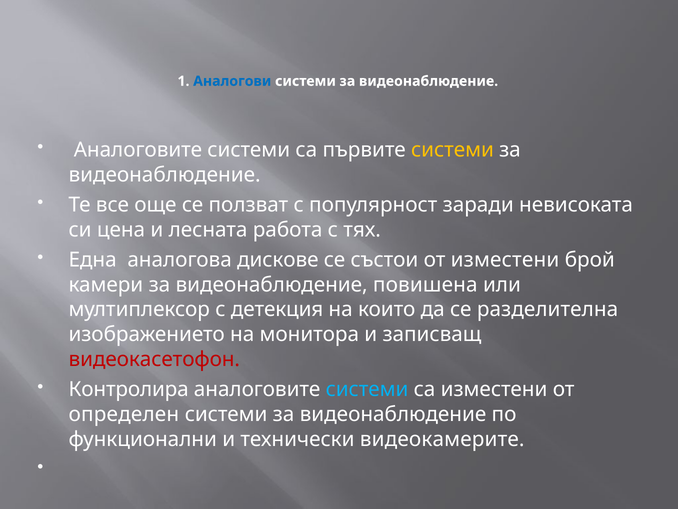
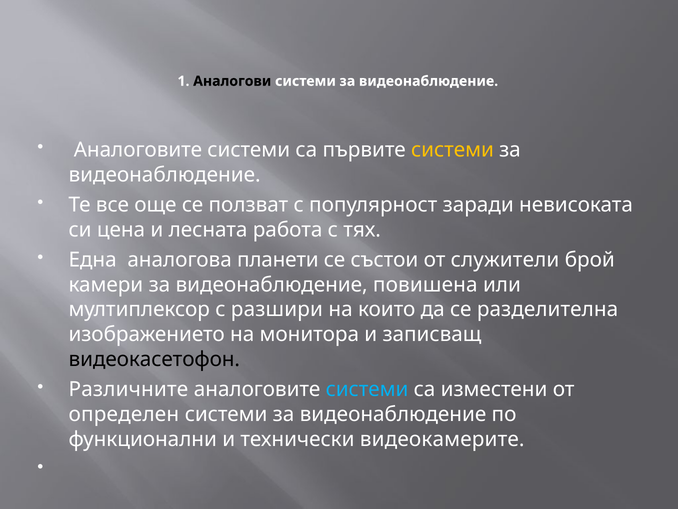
Аналогови colour: blue -> black (232, 81)
дискове: дискове -> планети (278, 260)
от изместени: изместени -> служители (505, 260)
детекция: детекция -> разшири (277, 309)
видеокасетофон colour: red -> black (154, 359)
Контролира: Контролира -> Различните (128, 389)
